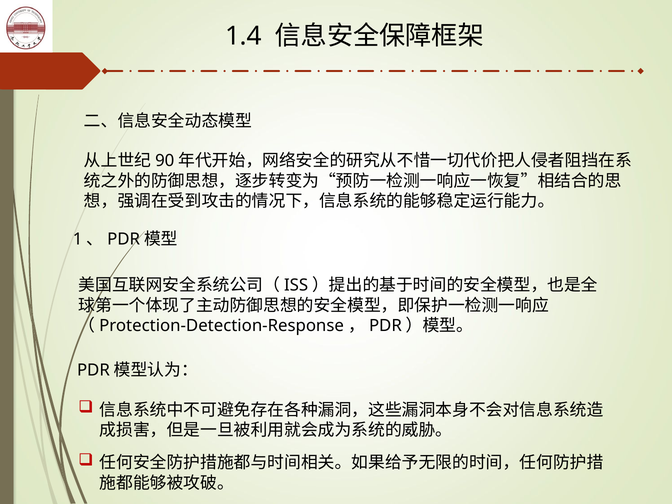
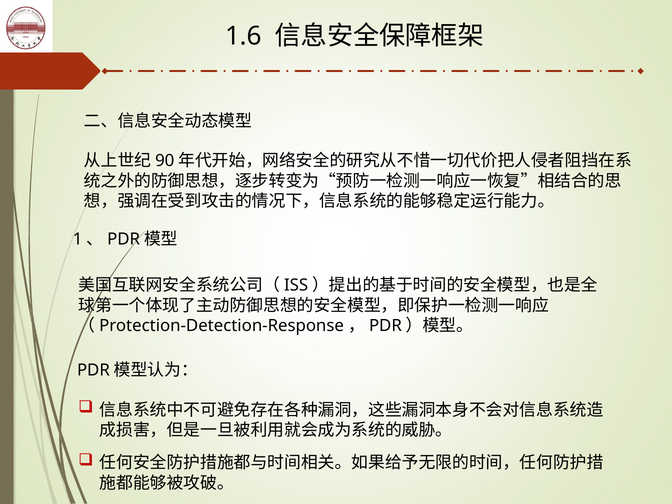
1.4: 1.4 -> 1.6 (243, 36)
